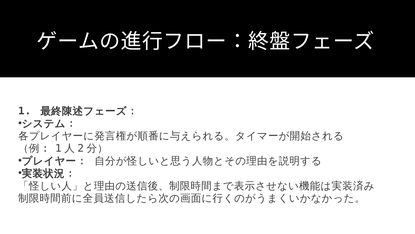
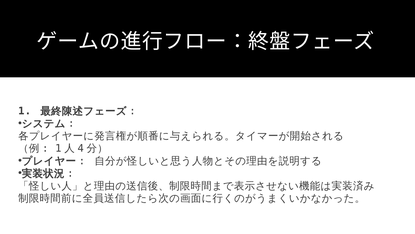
2: 2 -> 4 (81, 148)
